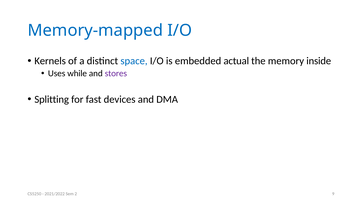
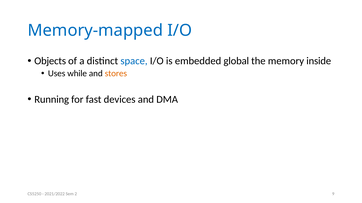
Kernels: Kernels -> Objects (50, 61)
actual: actual -> global (236, 61)
stores colour: purple -> orange (116, 74)
Splitting: Splitting -> Running (52, 100)
